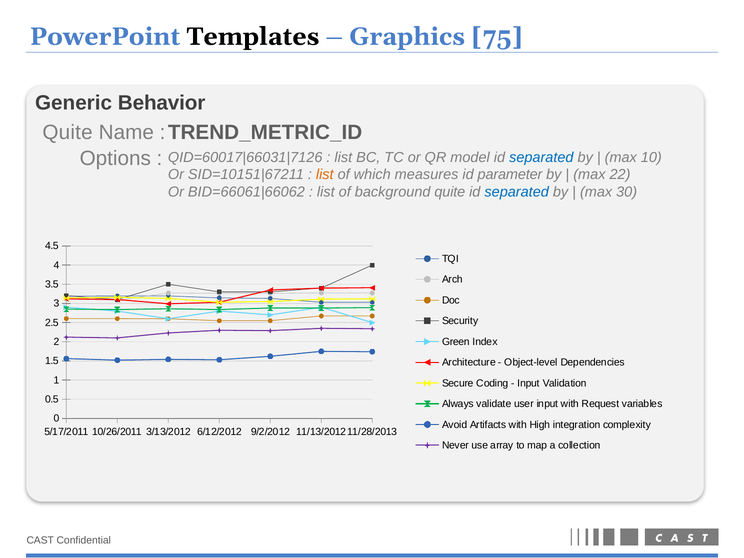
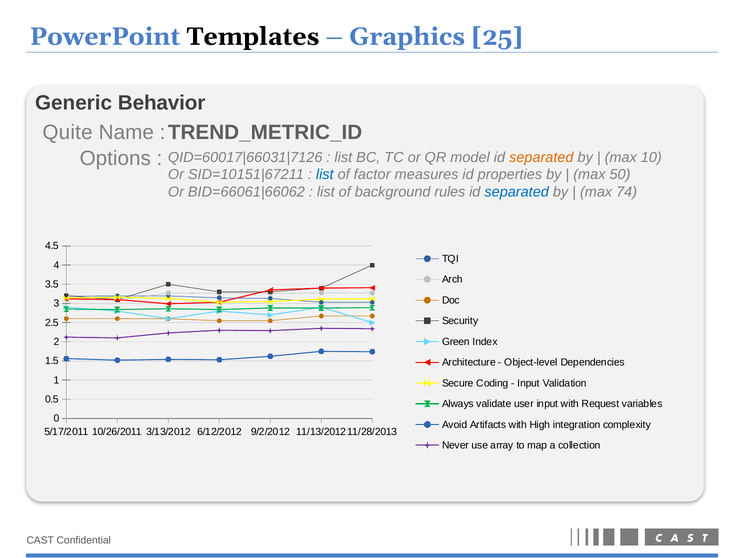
75: 75 -> 25 (497, 37)
separated colour: blue -> orange (541, 157)
list colour: orange -> blue (325, 175)
which: which -> factor (372, 175)
parameter: parameter -> properties (510, 175)
22: 22 -> 50 (620, 175)
background quite: quite -> rules (450, 192)
30: 30 -> 74 (627, 192)
